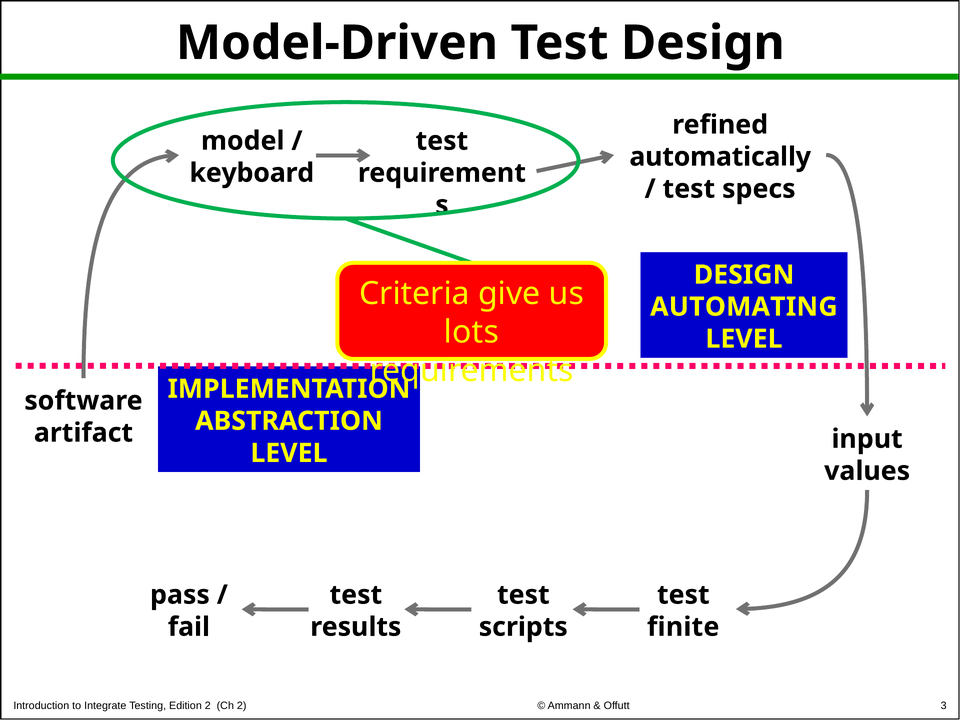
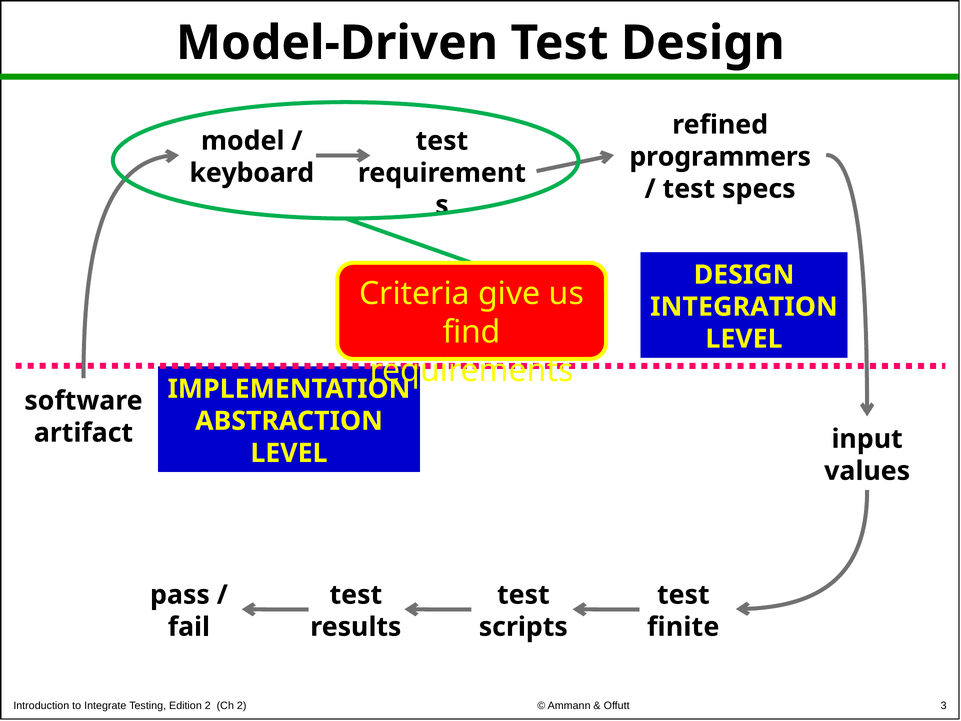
automatically: automatically -> programmers (720, 157)
AUTOMATING: AUTOMATING -> INTEGRATION (744, 307)
lots: lots -> find (472, 332)
